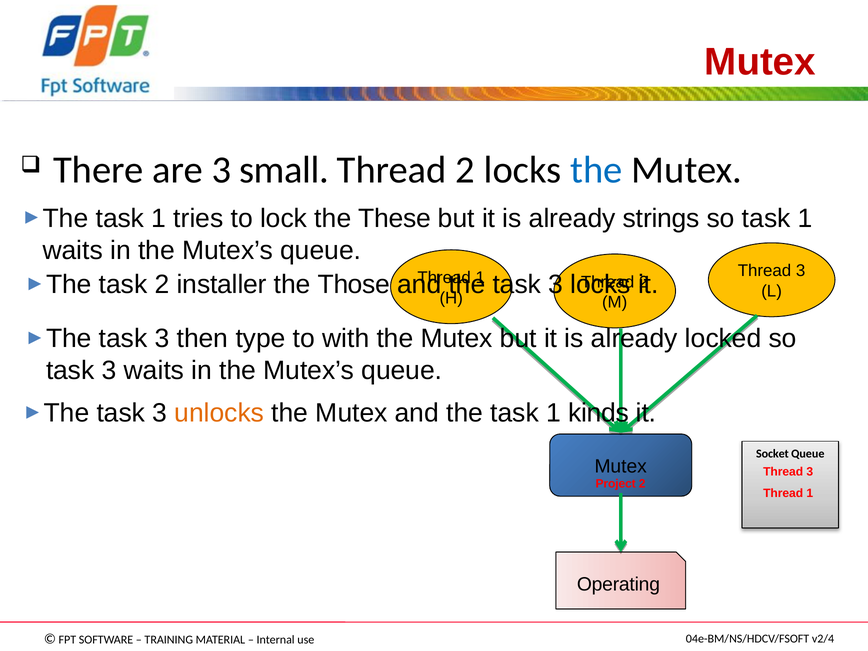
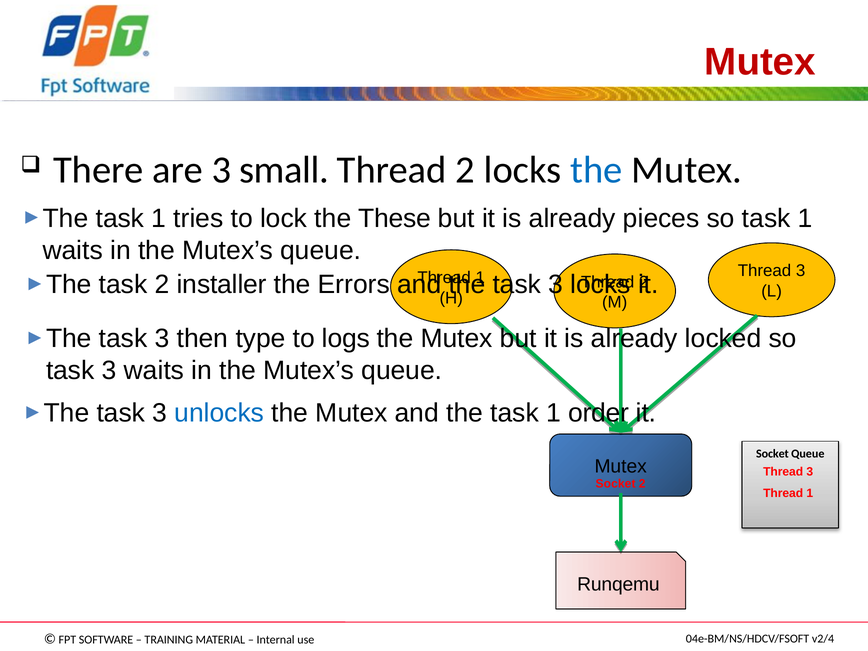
strings: strings -> pieces (661, 219)
Those: Those -> Errors (354, 285)
with: with -> logs (346, 339)
unlocks colour: orange -> blue (219, 413)
kinds: kinds -> order (598, 413)
Project: Project -> Socket (616, 484)
Operating: Operating -> Runqemu (618, 584)
